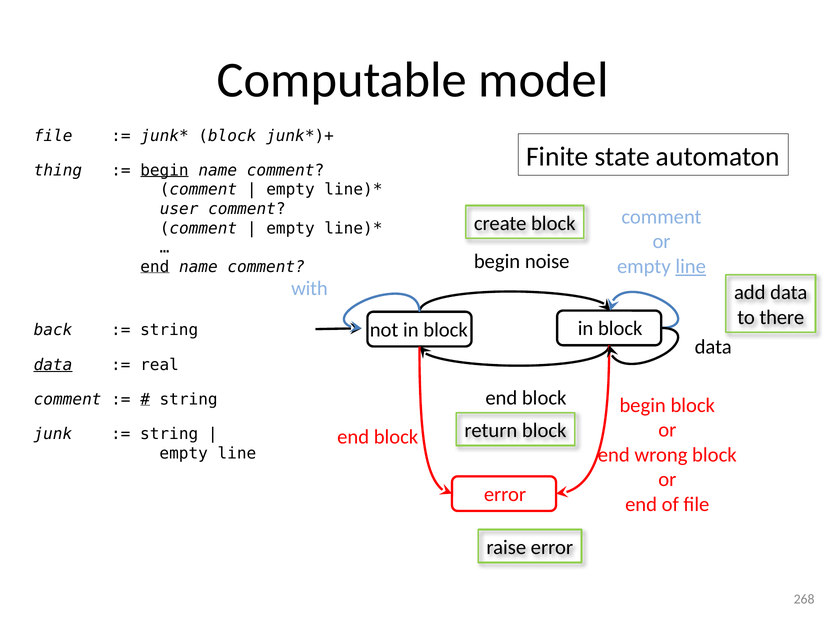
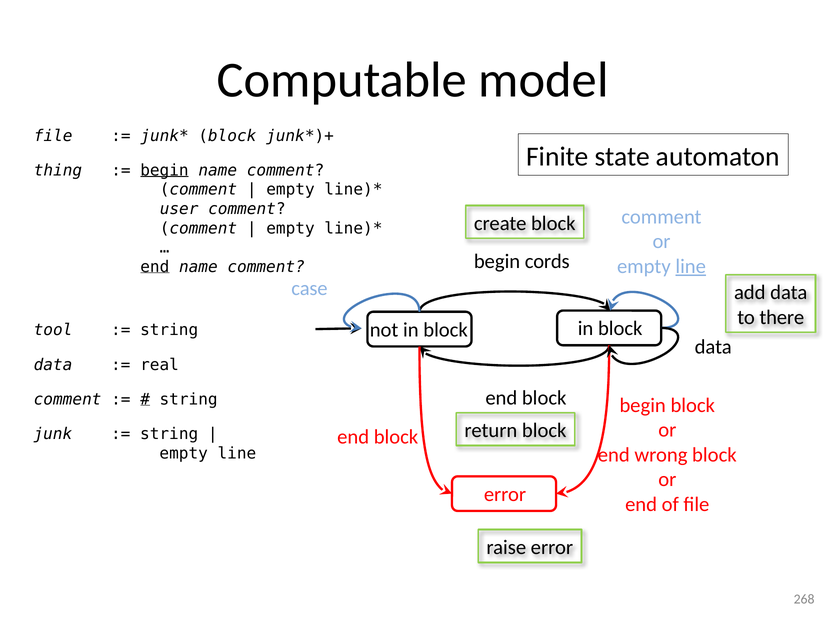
noise: noise -> cords (547, 262)
with: with -> case (309, 289)
back: back -> tool (53, 330)
data underline: present -> none (53, 365)
